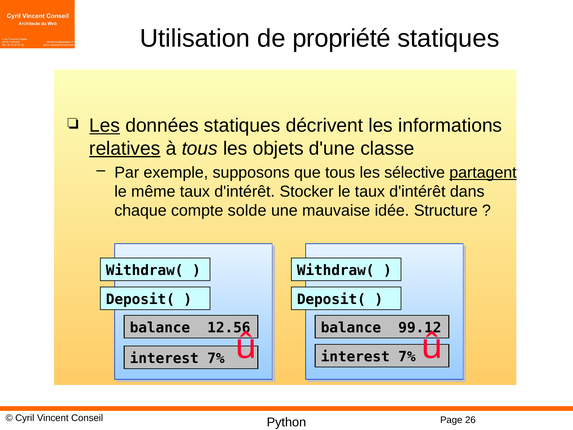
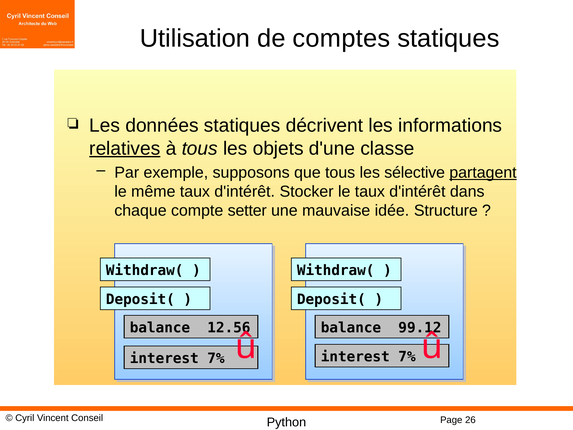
propriété: propriété -> comptes (341, 38)
Les underline: present -> none (105, 125)
solde: solde -> setter (247, 211)
